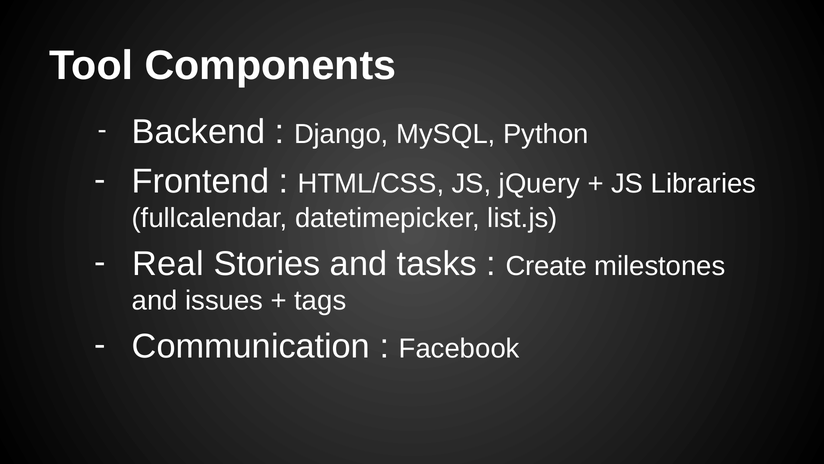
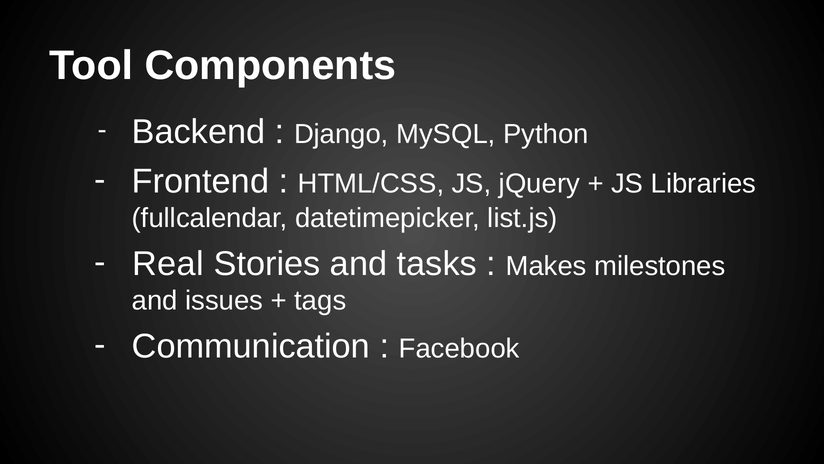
Create: Create -> Makes (546, 266)
